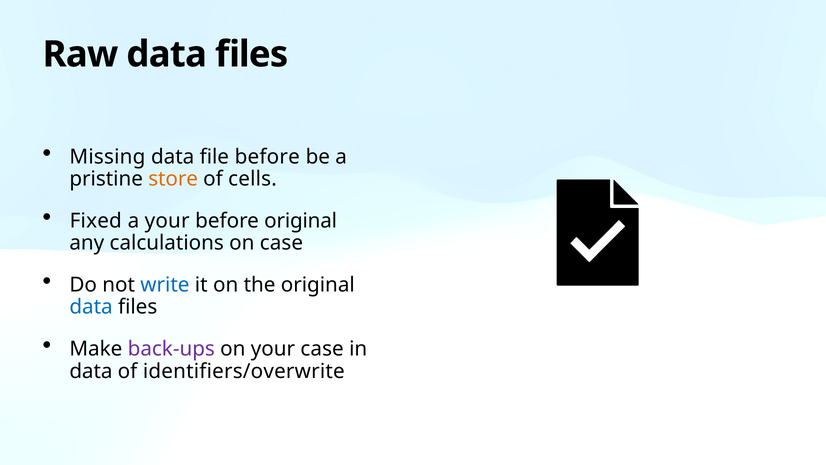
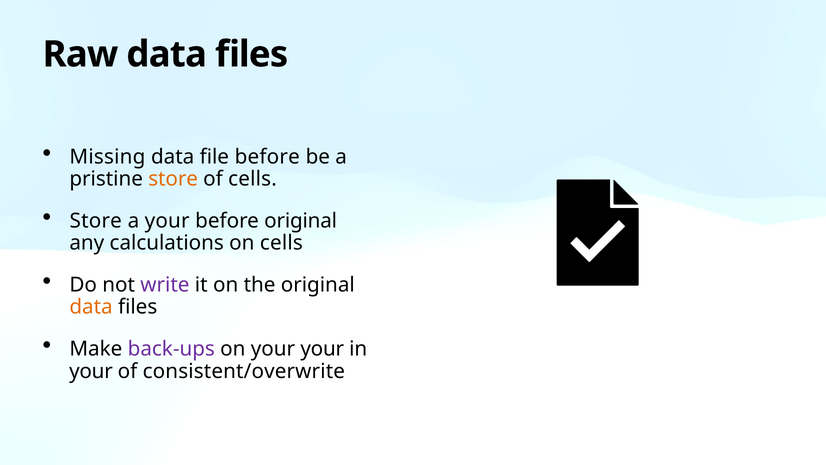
Fixed: Fixed -> Store (96, 221)
on case: case -> cells (281, 243)
write colour: blue -> purple (165, 285)
data colour: blue -> orange (91, 307)
your case: case -> your (322, 349)
data: data -> your (91, 371)
identifiers/overwrite: identifiers/overwrite -> consistent/overwrite (244, 371)
